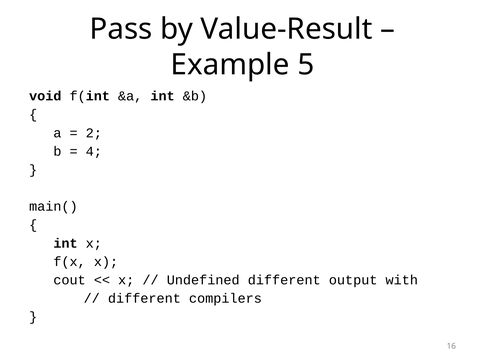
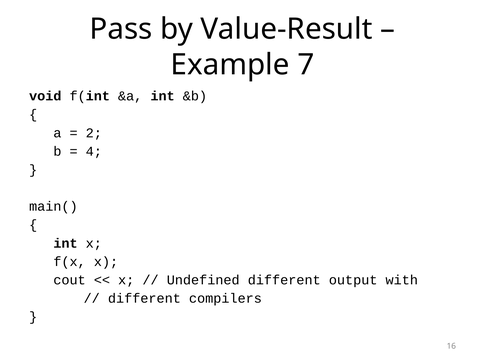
5: 5 -> 7 (306, 65)
